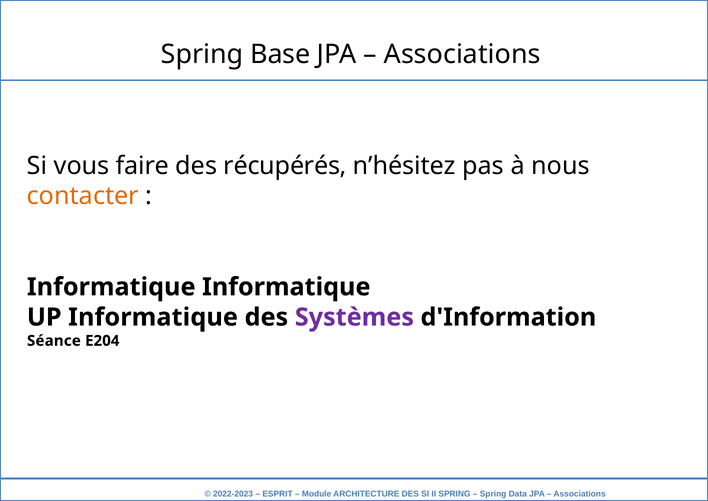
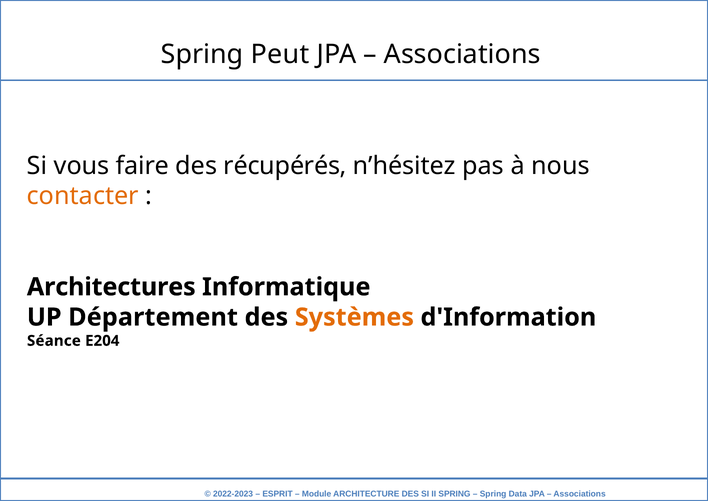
Base: Base -> Peut (280, 54)
Informatique: Informatique -> Architectures (111, 287)
UP Informatique: Informatique -> Département (153, 317)
Systèmes colour: purple -> orange (354, 317)
